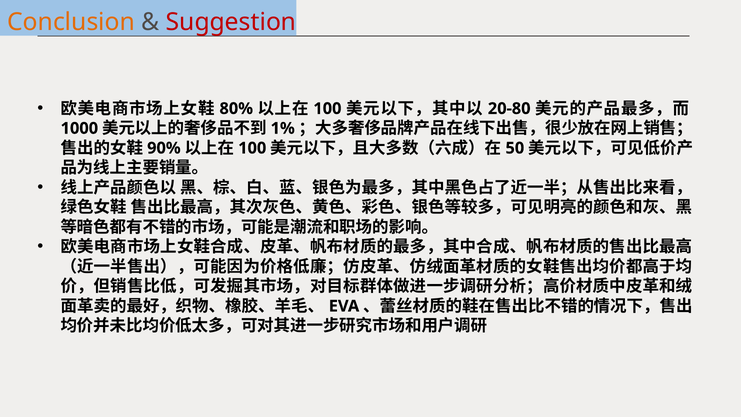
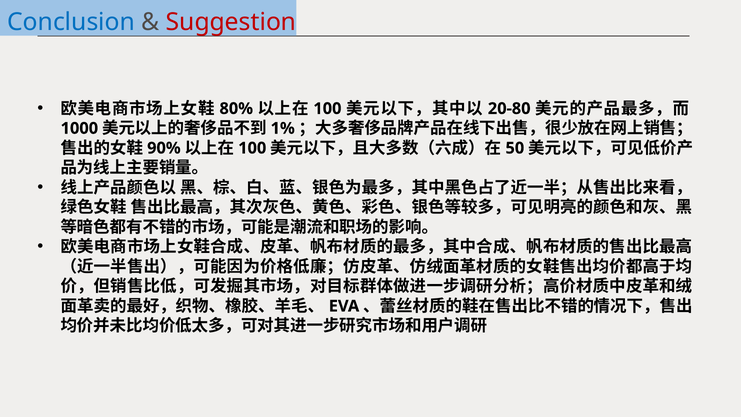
Conclusion colour: orange -> blue (71, 22)
